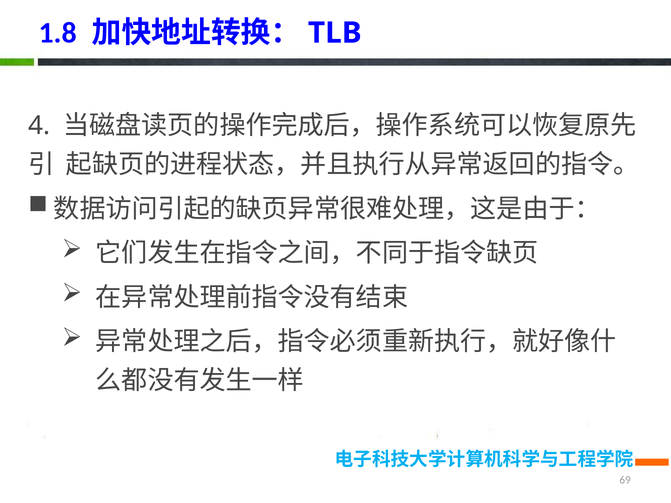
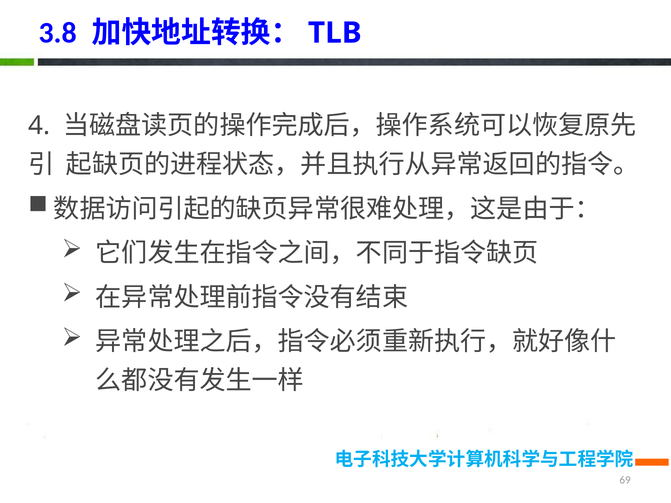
1.8: 1.8 -> 3.8 (58, 33)
